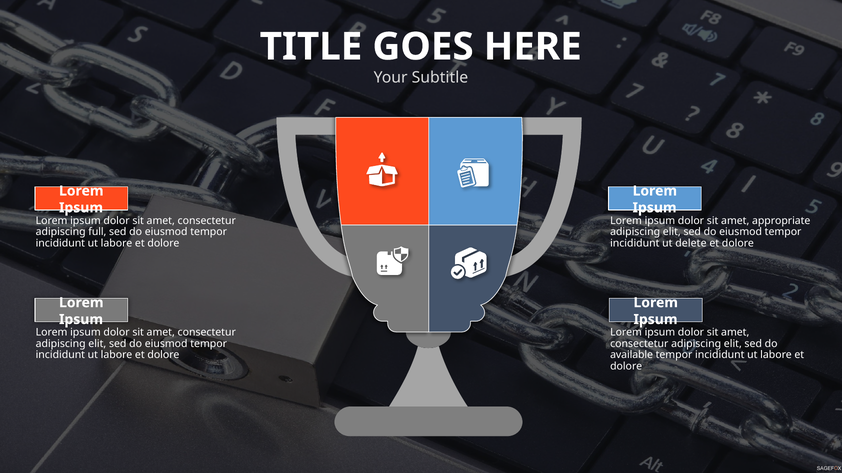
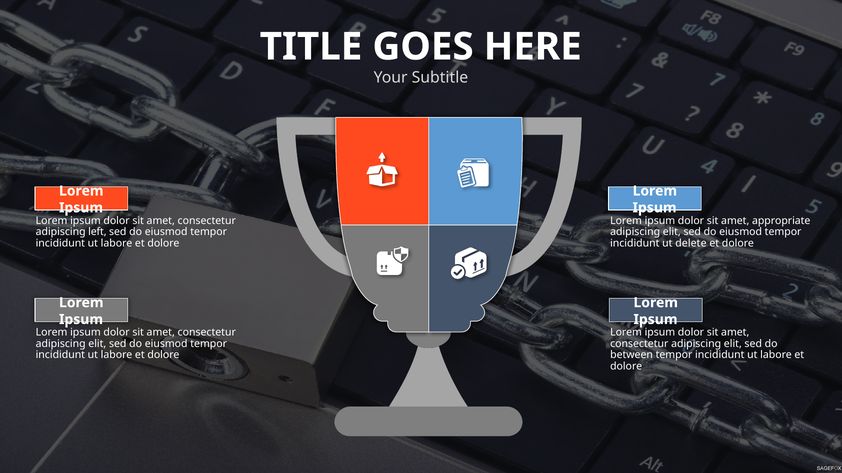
full: full -> left (97, 232)
available: available -> between (632, 355)
